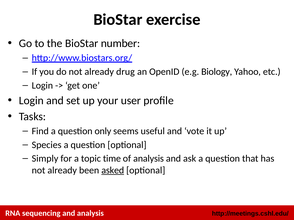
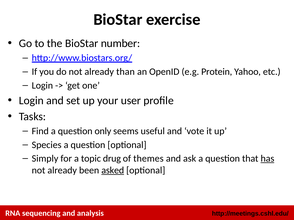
drug: drug -> than (125, 72)
Biology: Biology -> Protein (217, 72)
time: time -> drug (112, 159)
of analysis: analysis -> themes (148, 159)
has underline: none -> present (267, 159)
